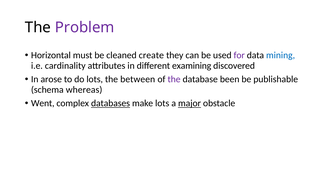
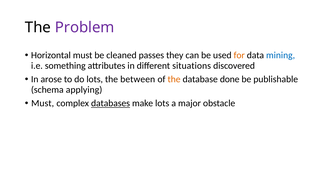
create: create -> passes (151, 55)
for colour: purple -> orange (239, 55)
cardinality: cardinality -> something (65, 66)
examining: examining -> situations (192, 66)
the colour: purple -> orange (174, 79)
been: been -> done (230, 79)
whereas: whereas -> applying (84, 90)
Went: Went -> Must (43, 103)
major underline: present -> none (190, 103)
